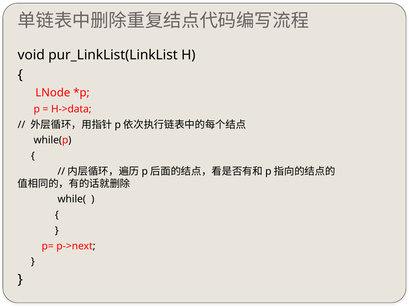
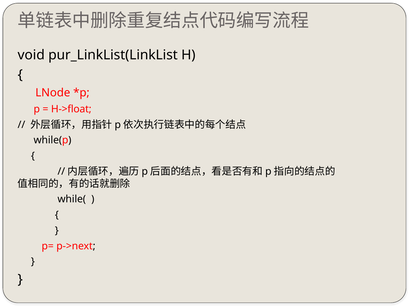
H->data: H->data -> H->float (71, 109)
